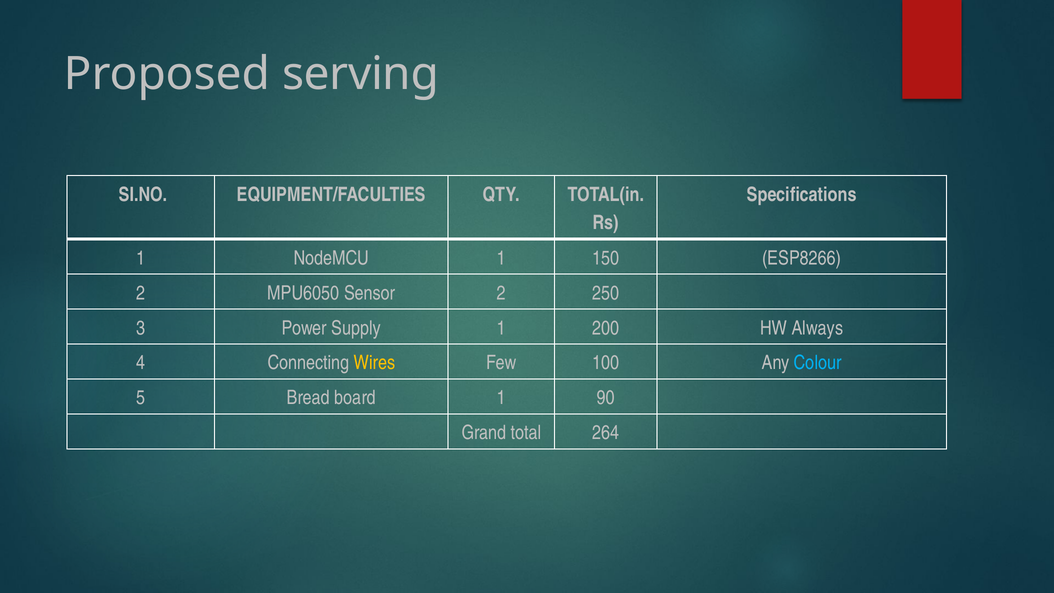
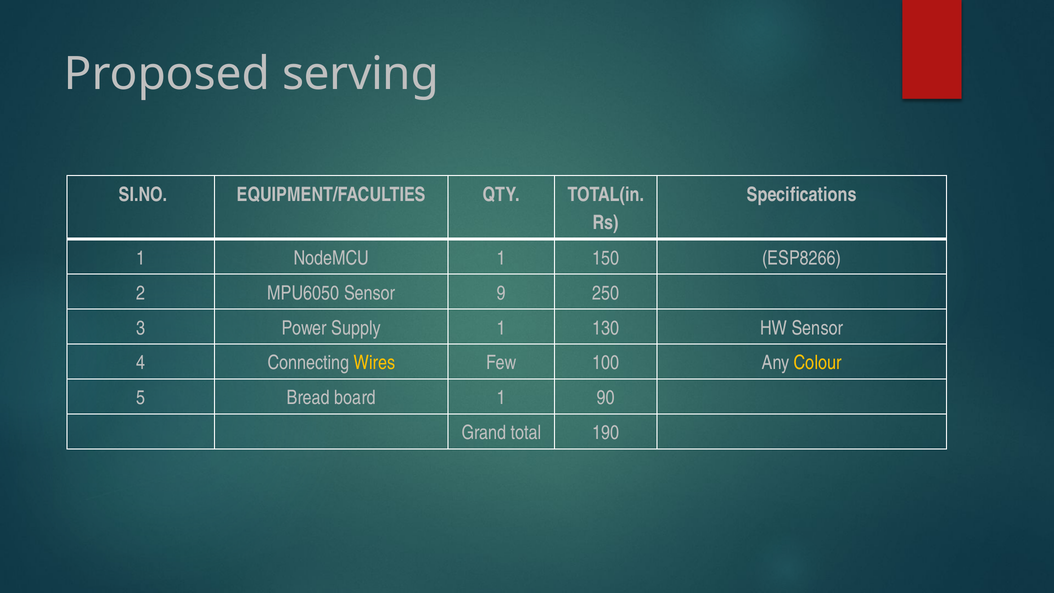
Sensor 2: 2 -> 9 (501, 293)
200: 200 -> 130 (606, 328)
HW Always: Always -> Sensor (817, 328)
Colour colour: light blue -> yellow (818, 363)
264: 264 -> 190 (606, 433)
